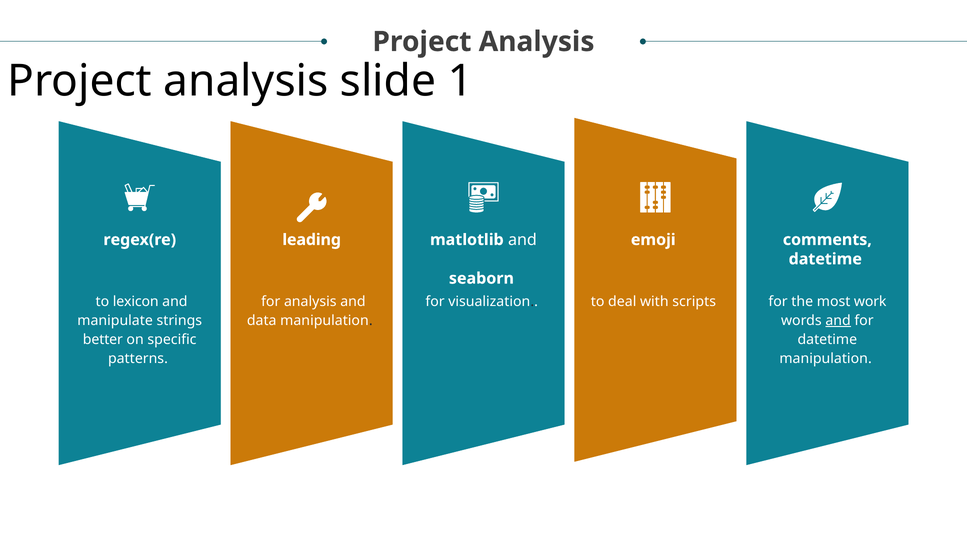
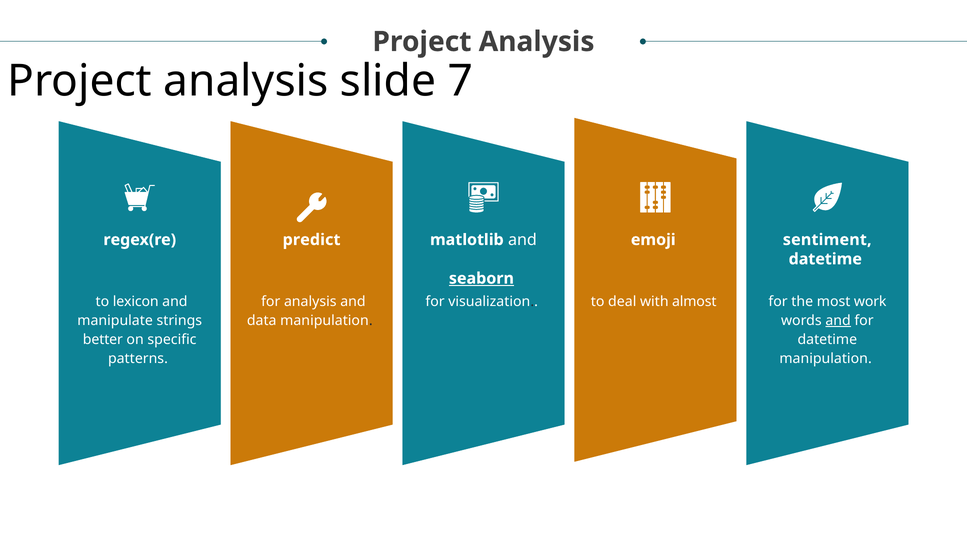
1: 1 -> 7 (460, 81)
leading: leading -> predict (312, 240)
comments: comments -> sentiment (827, 240)
seaborn underline: none -> present (481, 278)
scripts: scripts -> almost (694, 301)
